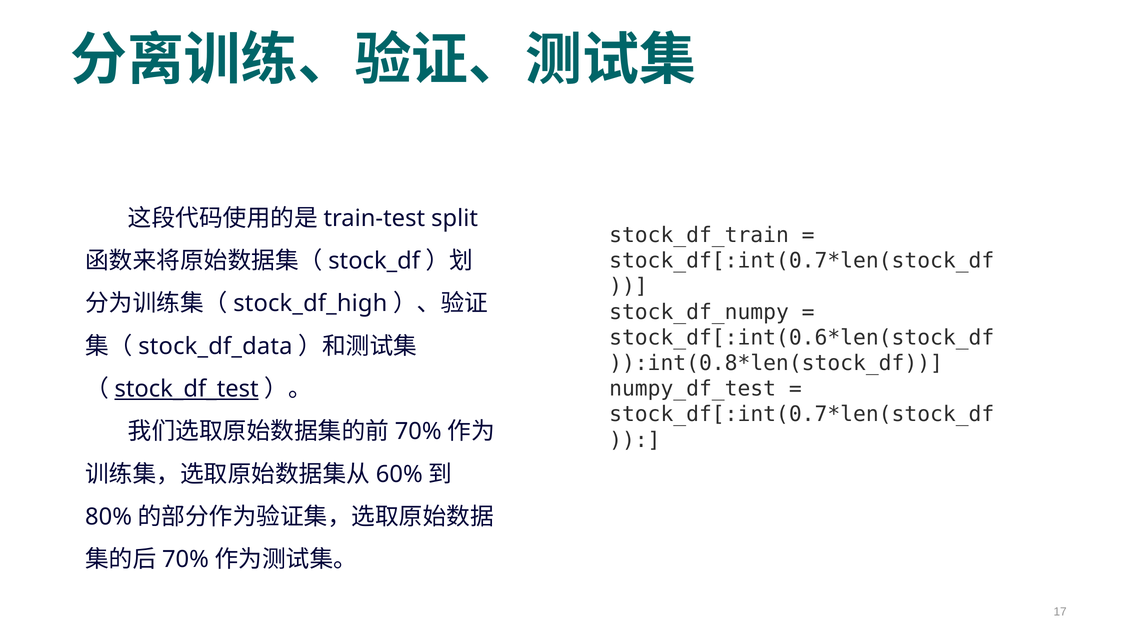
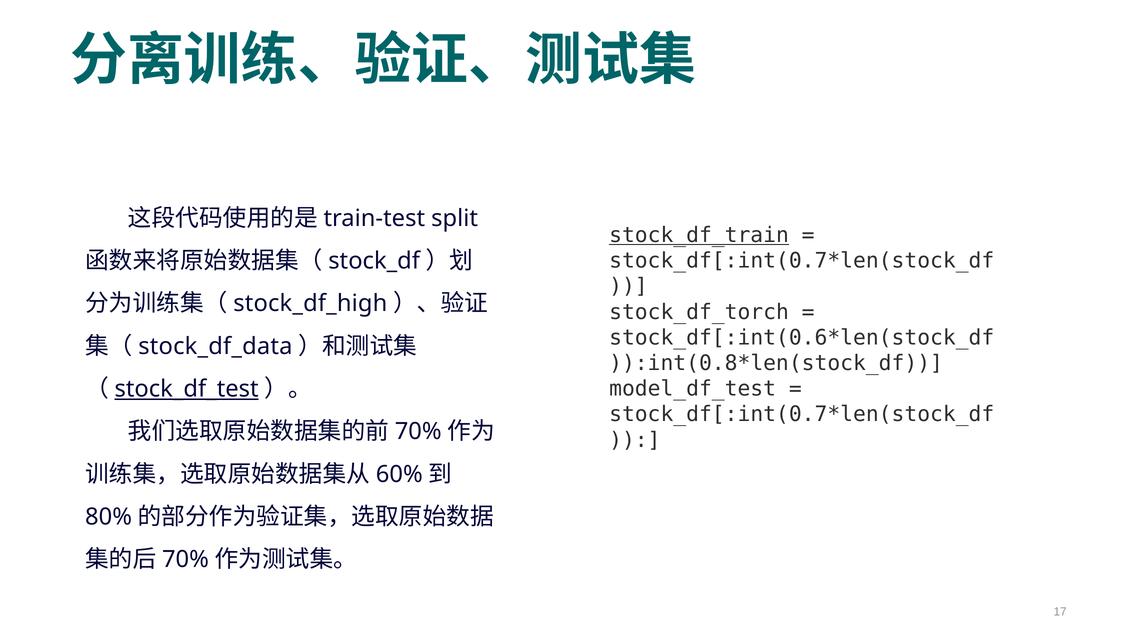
stock_df_train underline: none -> present (699, 235)
stock_df_numpy: stock_df_numpy -> stock_df_torch (699, 312)
numpy_df_test: numpy_df_test -> model_df_test (693, 389)
